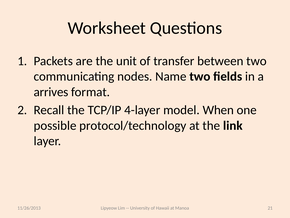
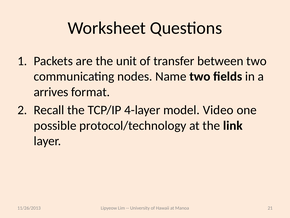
When: When -> Video (218, 110)
